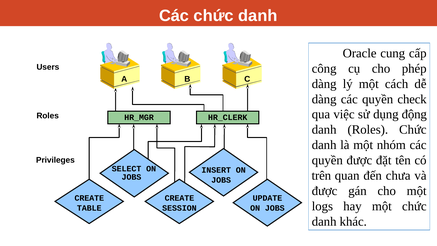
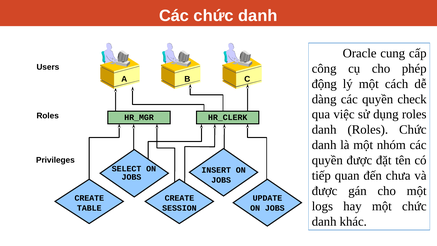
dàng: dàng -> động (324, 84)
dụng động: động -> roles (414, 114)
trên: trên -> tiếp (321, 176)
